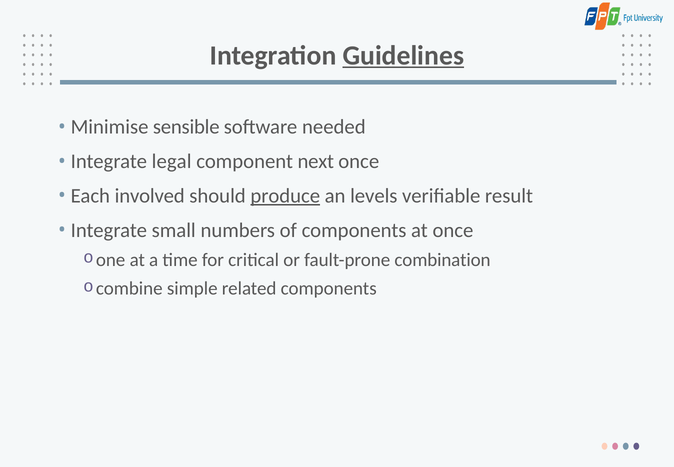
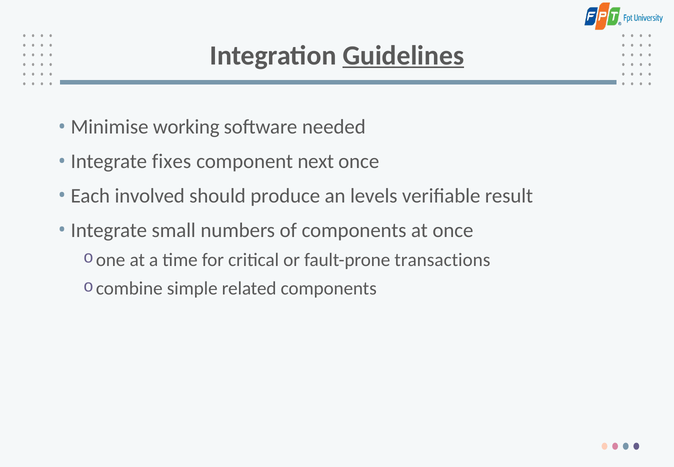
sensible: sensible -> working (186, 127)
legal: legal -> fixes (172, 161)
produce underline: present -> none (285, 196)
combination: combination -> transactions (442, 260)
